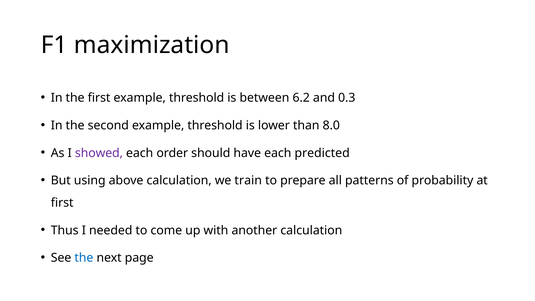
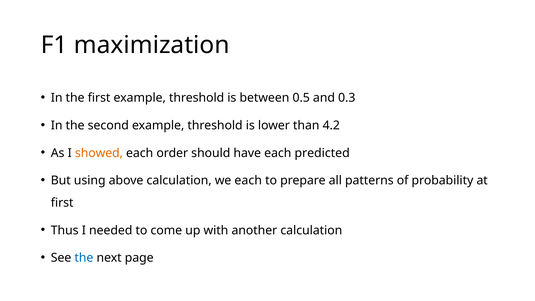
6.2: 6.2 -> 0.5 (301, 98)
8.0: 8.0 -> 4.2 (331, 125)
showed colour: purple -> orange (99, 153)
we train: train -> each (248, 181)
